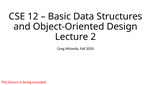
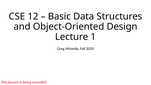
2: 2 -> 1 (93, 37)
